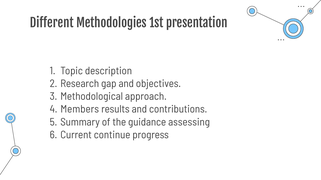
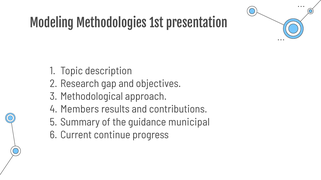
Different: Different -> Modeling (52, 23)
assessing: assessing -> municipal (189, 122)
